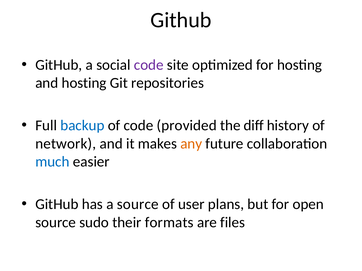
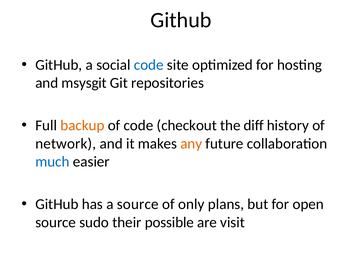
code colour: purple -> blue (149, 65)
and hosting: hosting -> msysgit (84, 83)
backup colour: blue -> orange (82, 126)
provided: provided -> checkout (187, 126)
user: user -> only (191, 205)
formats: formats -> possible (169, 223)
files: files -> visit (233, 223)
